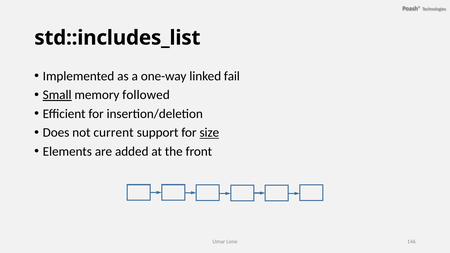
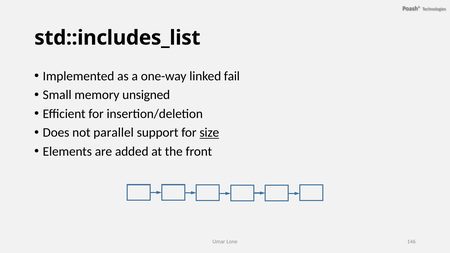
Small underline: present -> none (57, 95)
followed: followed -> unsigned (146, 95)
current: current -> parallel (114, 133)
